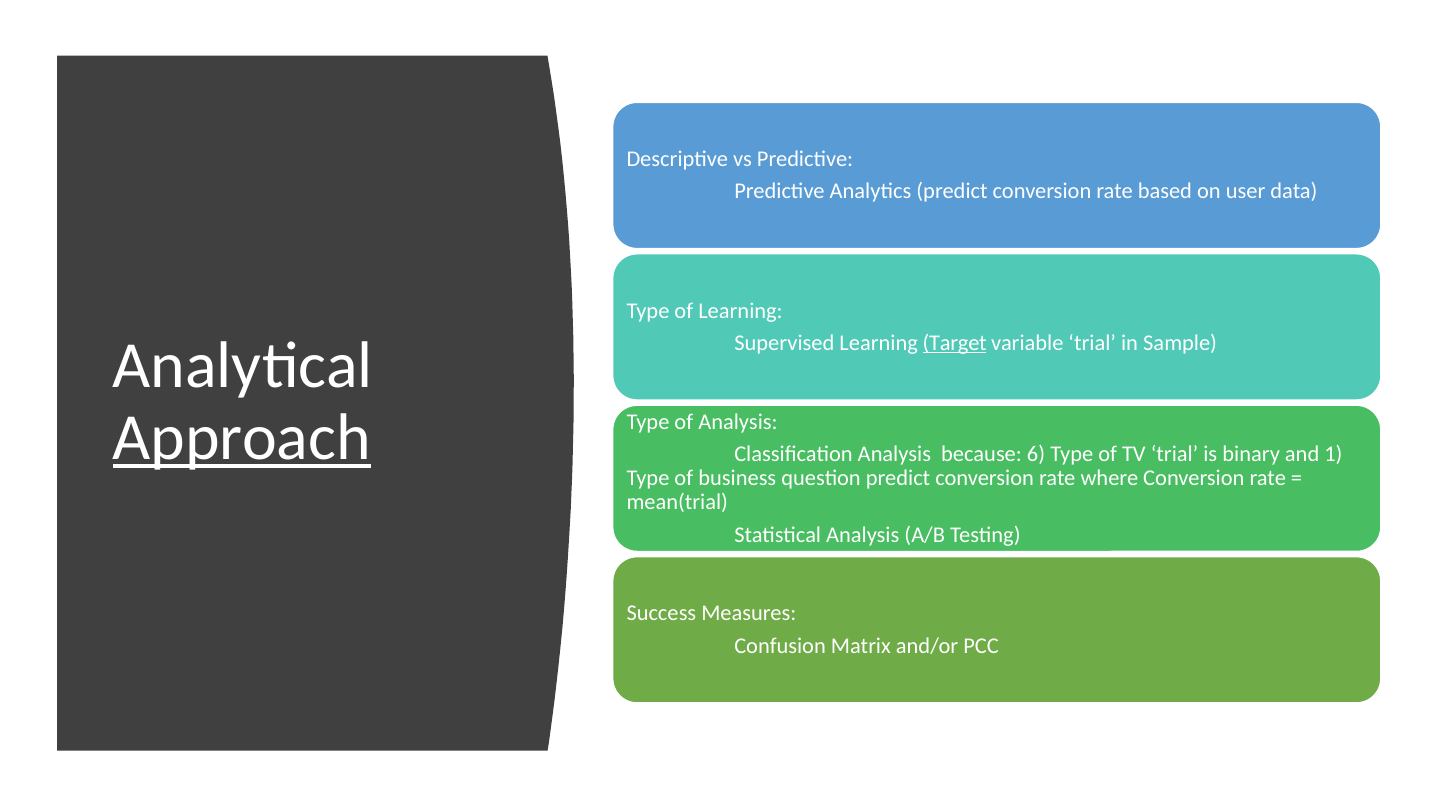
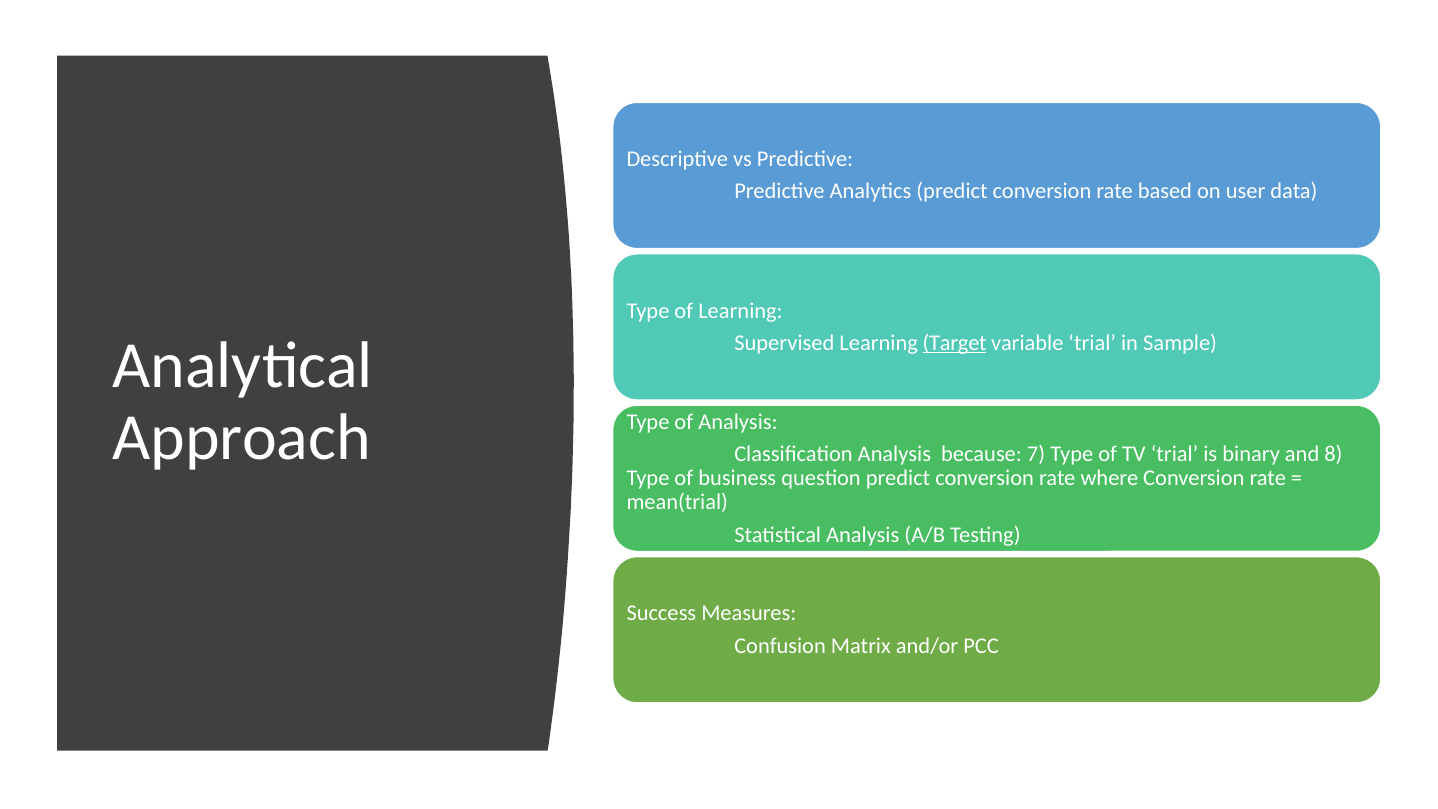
Approach underline: present -> none (242, 437)
6: 6 -> 7 (1036, 454)
1: 1 -> 8 (1333, 454)
